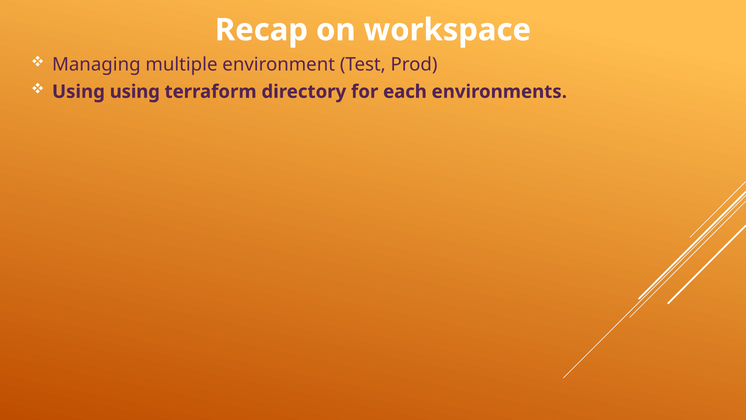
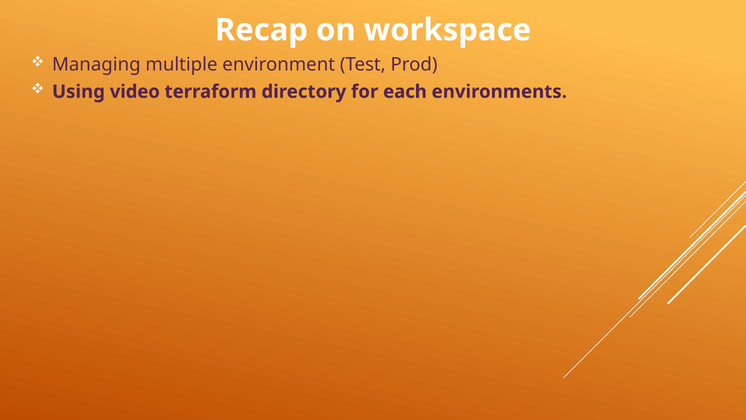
Using using: using -> video (135, 92)
